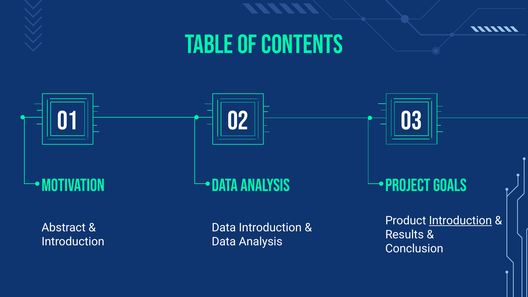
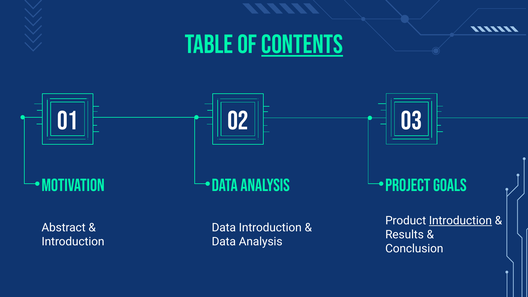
CONTENTS underline: none -> present (302, 44)
